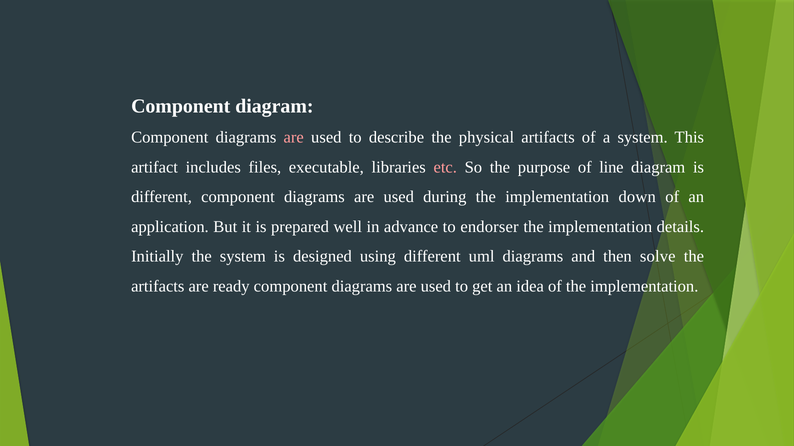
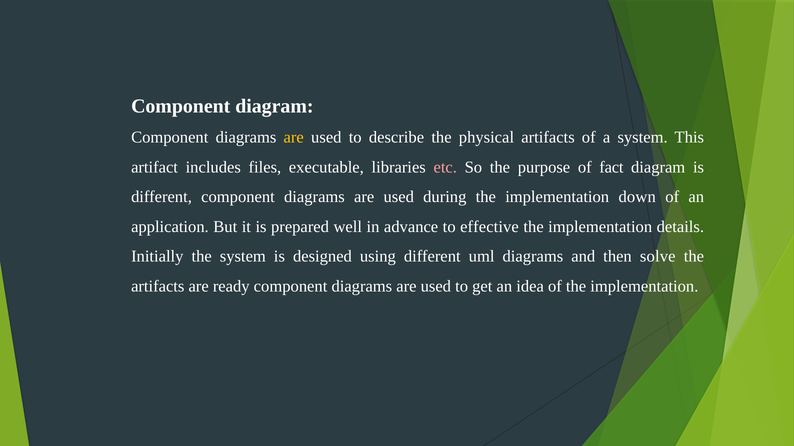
are colour: pink -> yellow (294, 138)
line: line -> fact (611, 167)
endorser: endorser -> effective (489, 227)
